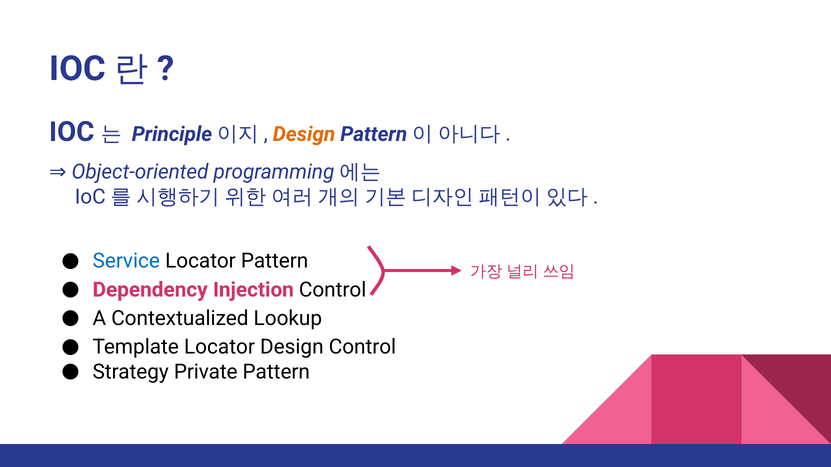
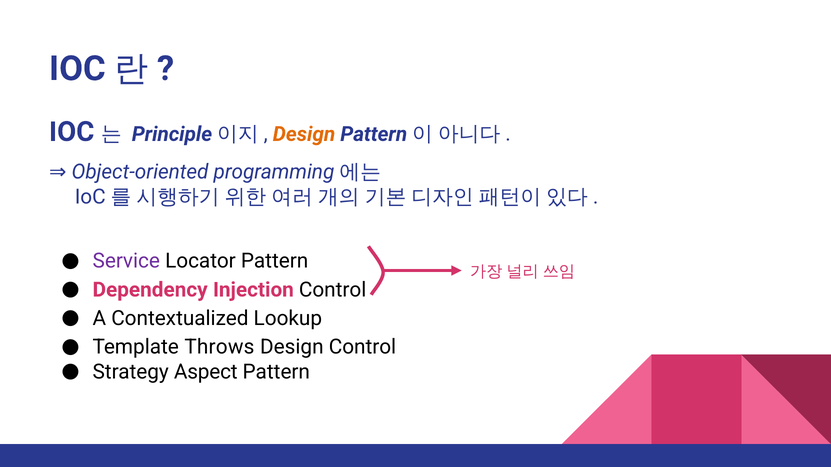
Service colour: blue -> purple (126, 261)
Template Locator: Locator -> Throws (219, 347)
Private: Private -> Aspect (206, 372)
